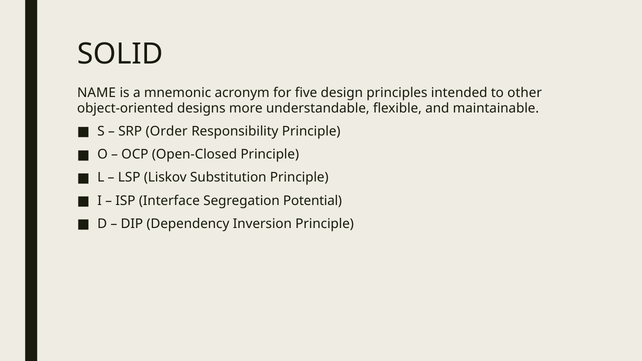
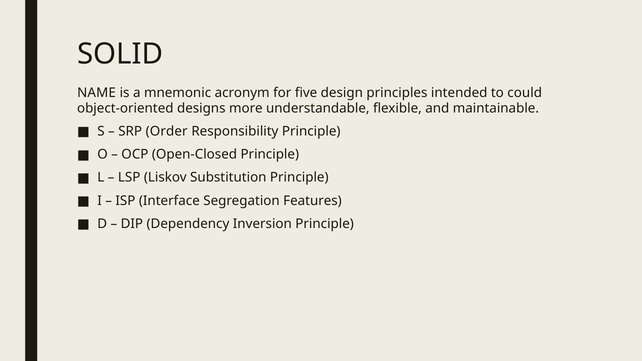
other: other -> could (525, 93)
Potential: Potential -> Features (312, 201)
